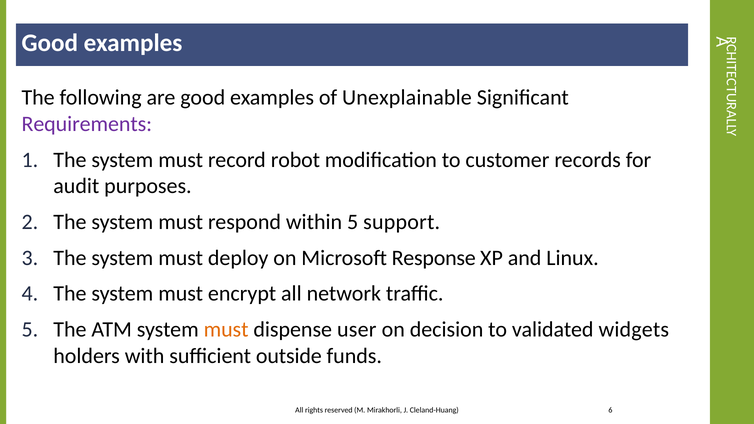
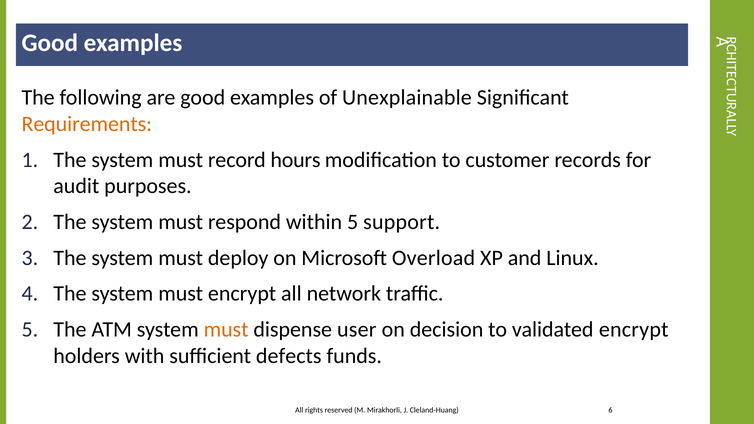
Requirements colour: purple -> orange (87, 124)
robot: robot -> hours (295, 160)
Response: Response -> Overload (434, 258)
validated widgets: widgets -> encrypt (634, 330)
outside: outside -> defects (289, 356)
